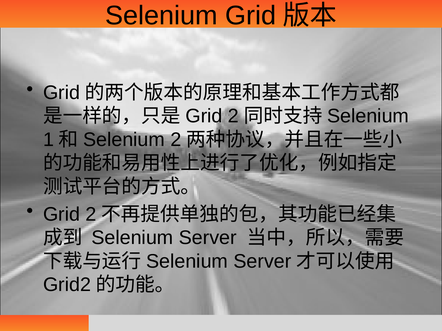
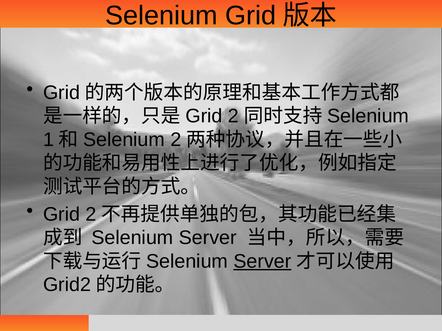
Server underline: none -> present (262, 262)
